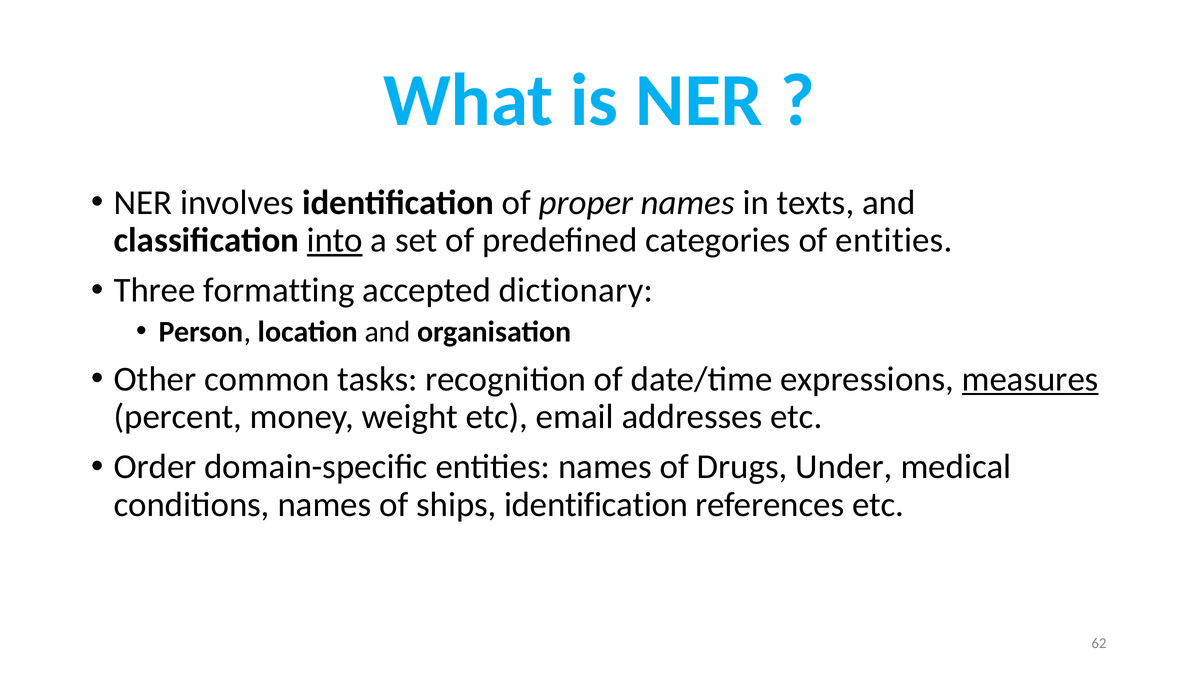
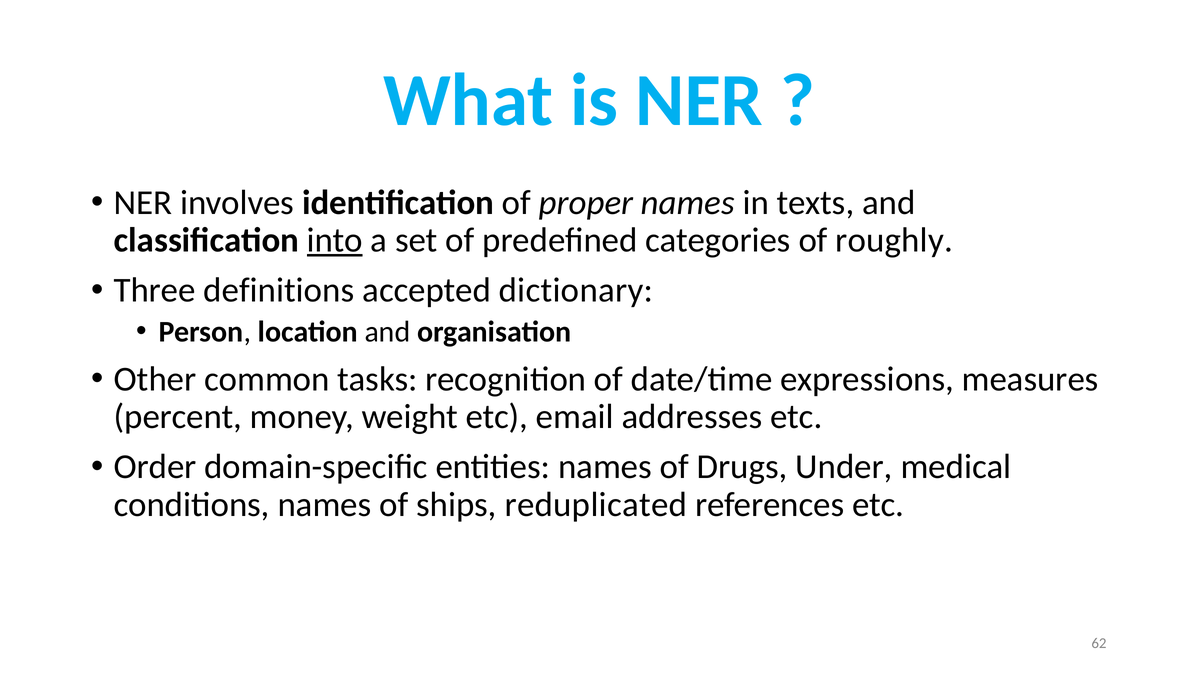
of entities: entities -> roughly (894, 240)
formatting: formatting -> definitions (279, 290)
measures underline: present -> none (1030, 379)
ships identification: identification -> reduplicated (596, 505)
